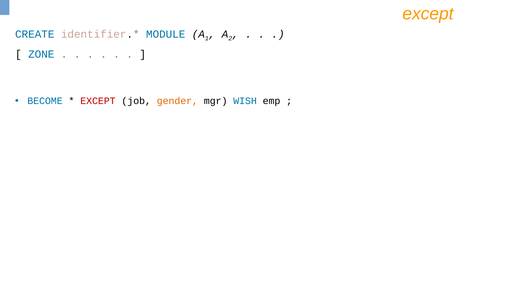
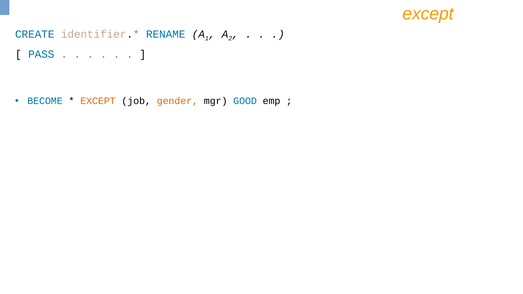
MODULE: MODULE -> RENAME (166, 34)
ZONE: ZONE -> PASS (41, 54)
EXCEPT colour: red -> orange (98, 101)
WISH: WISH -> GOOD (245, 101)
